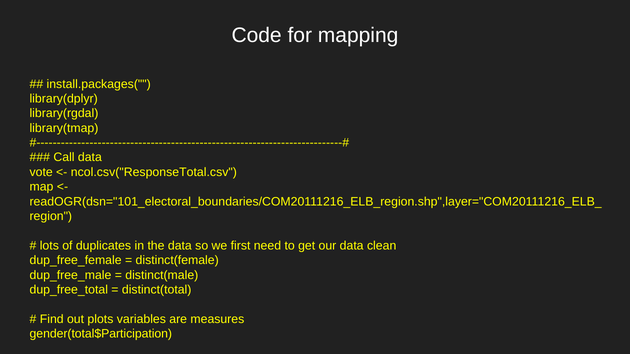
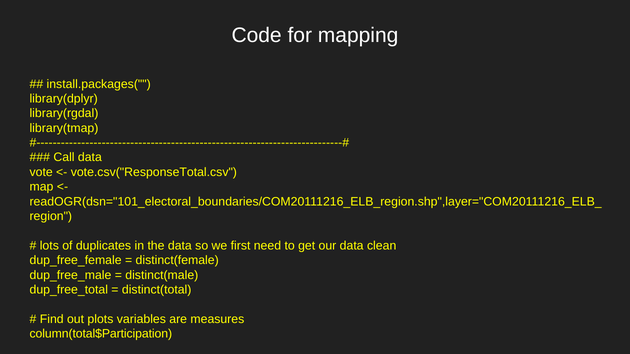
ncol.csv("ResponseTotal.csv: ncol.csv("ResponseTotal.csv -> vote.csv("ResponseTotal.csv (154, 172)
gender(total$Participation: gender(total$Participation -> column(total$Participation (101, 334)
